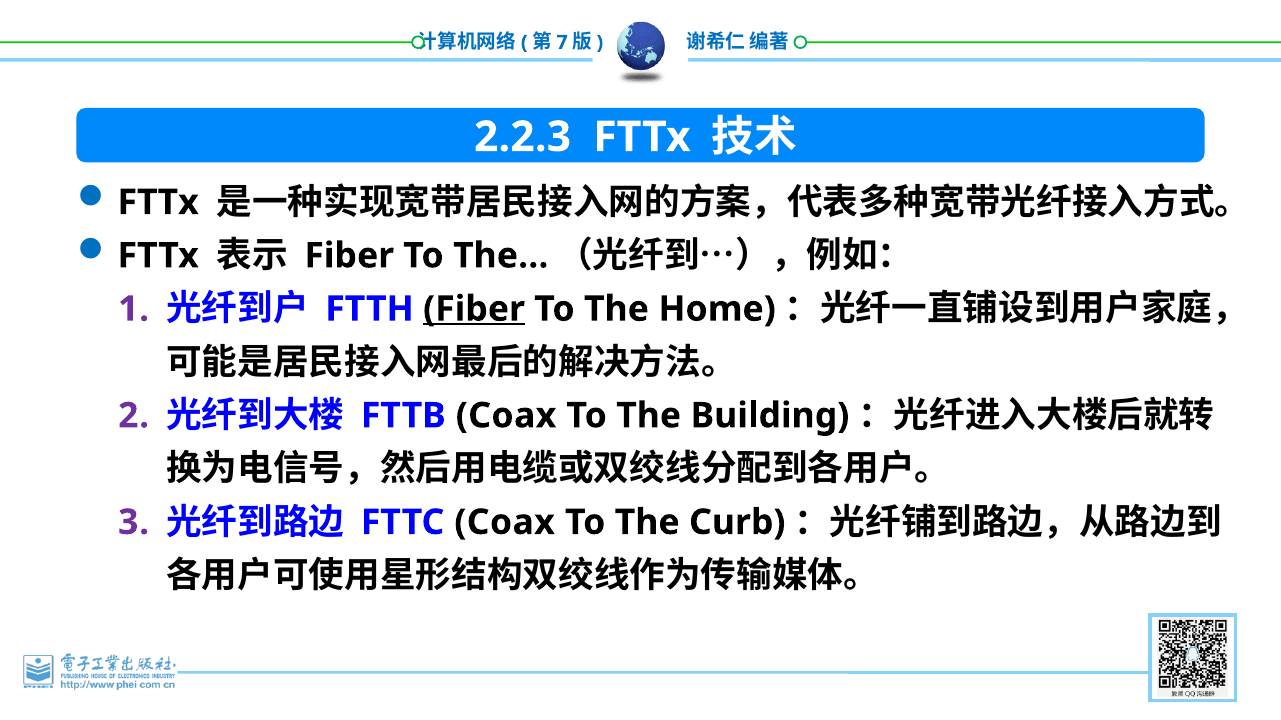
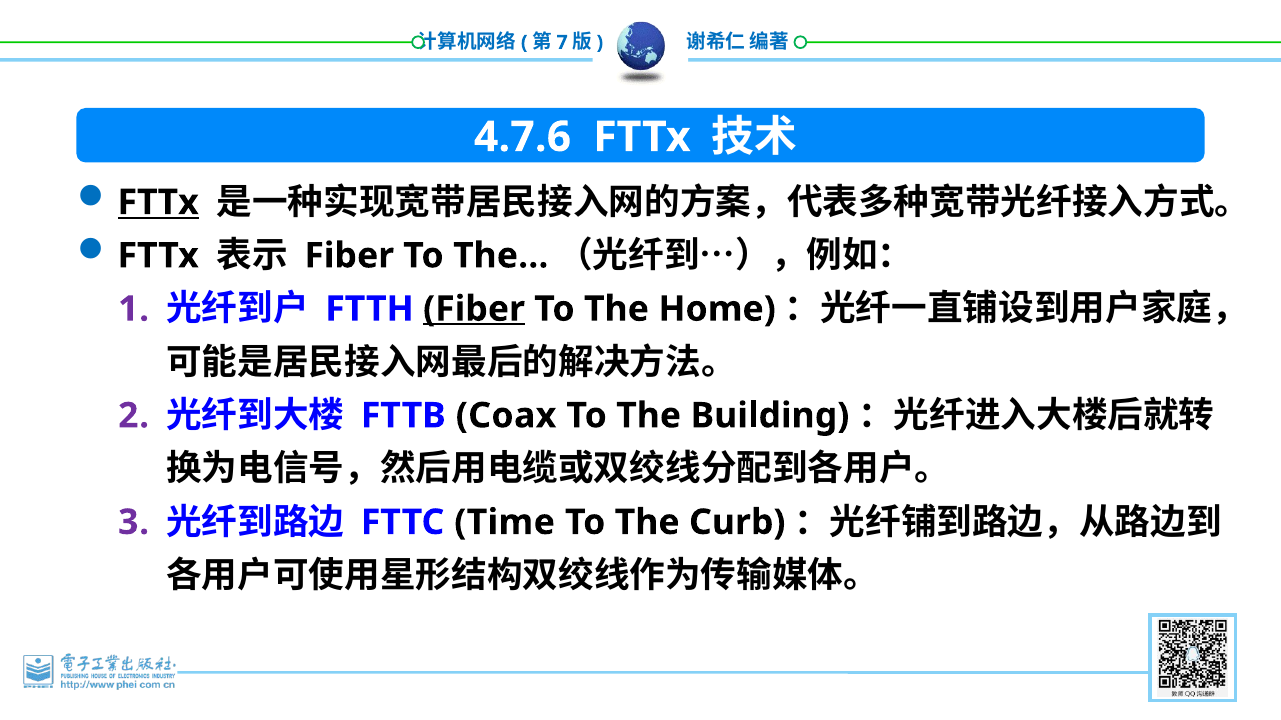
2.2.3: 2.2.3 -> 4.7.6 (523, 137)
FTTx underline: none -> present (158, 203)
FTTC Coax: Coax -> Time (505, 523)
